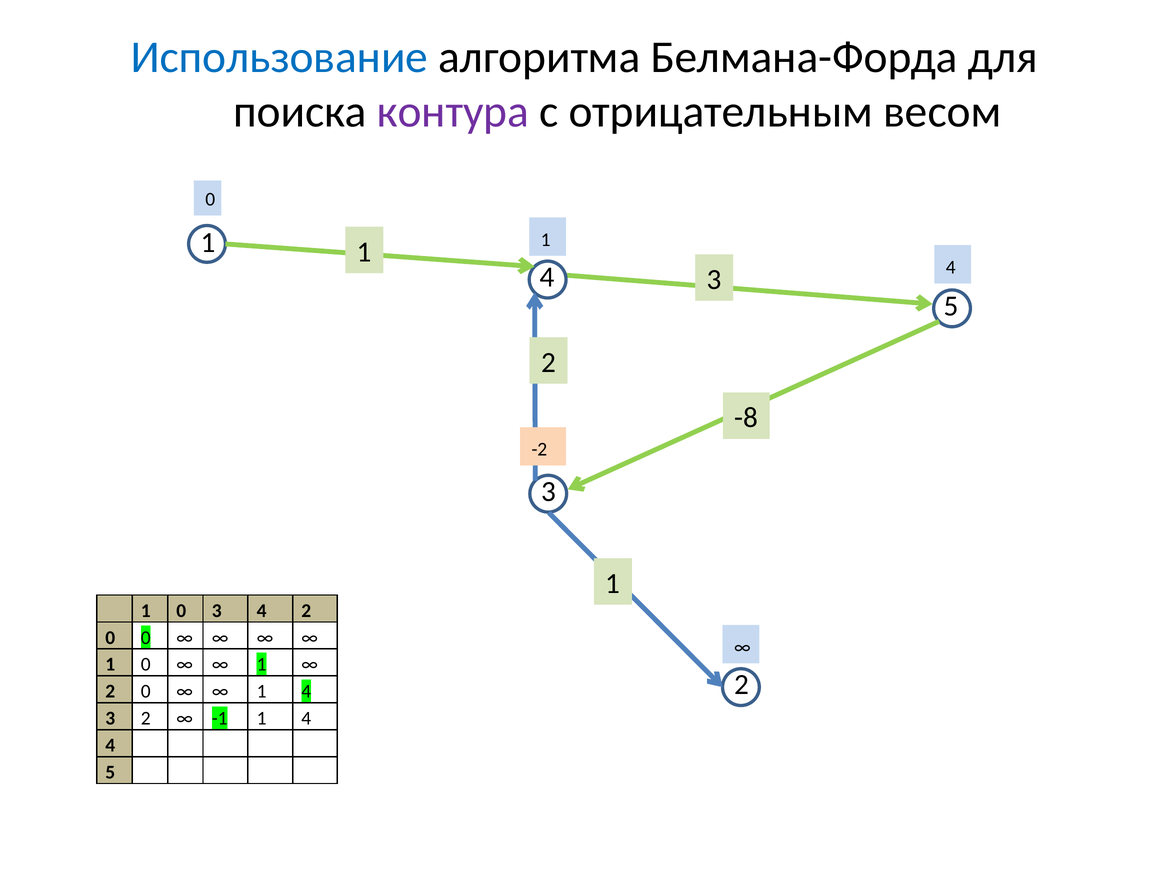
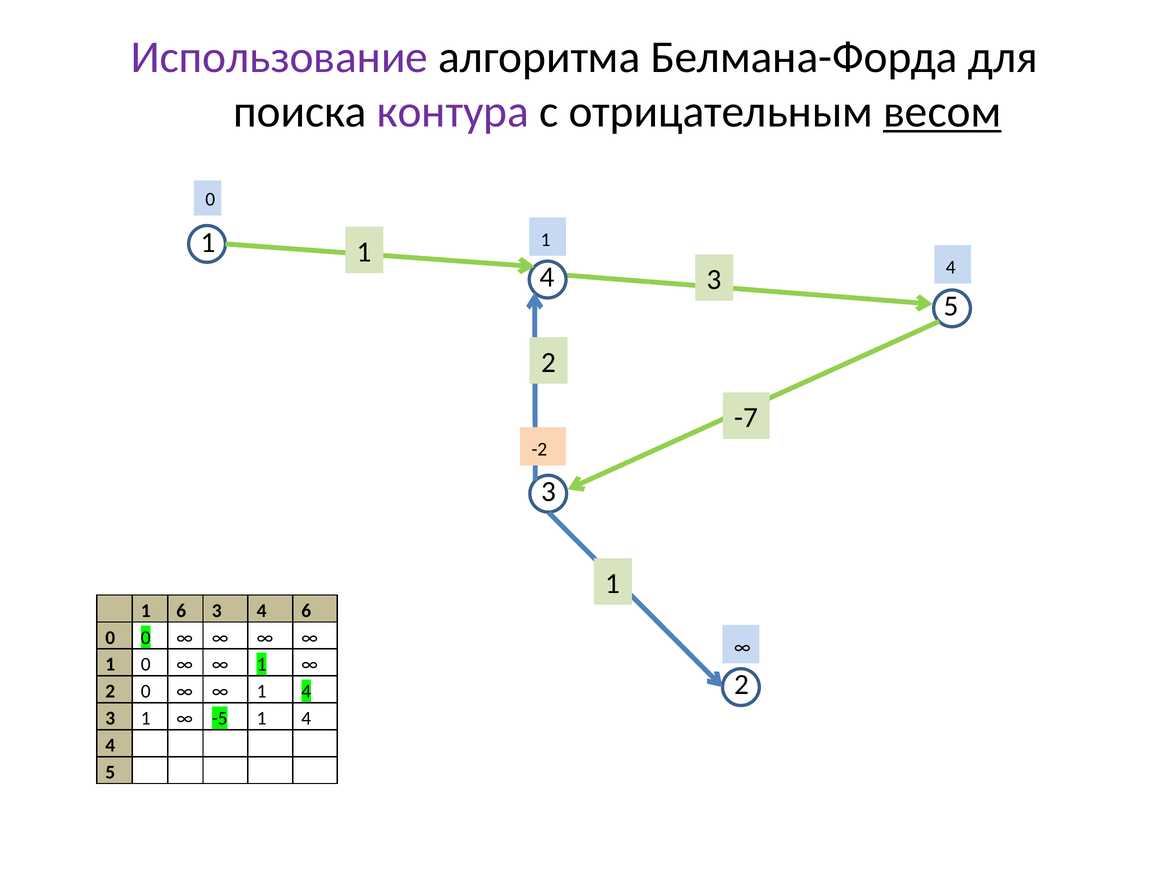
Использование colour: blue -> purple (279, 57)
весом underline: none -> present (942, 112)
-8: -8 -> -7 (746, 418)
0: 0 -> 6 (181, 610)
4 2: 2 -> 6 (306, 610)
2: 2 -> 1 (146, 718)
-1: -1 -> -5 (220, 718)
